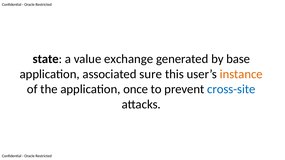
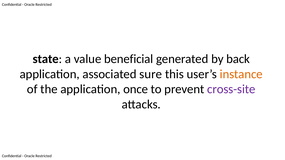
exchange: exchange -> beneficial (129, 59)
base: base -> back (238, 59)
cross-site colour: blue -> purple (231, 89)
